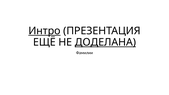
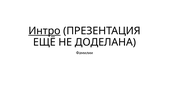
ДОДЕЛАНА underline: present -> none (105, 42)
